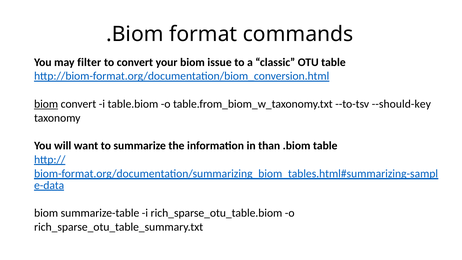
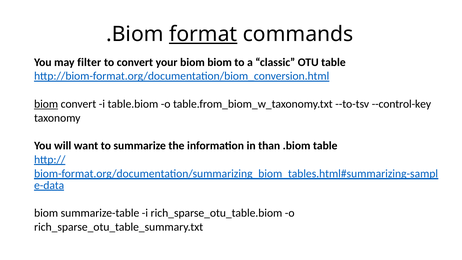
format underline: none -> present (203, 34)
biom issue: issue -> biom (220, 62)
--should-key: --should-key -> --control-key (401, 104)
